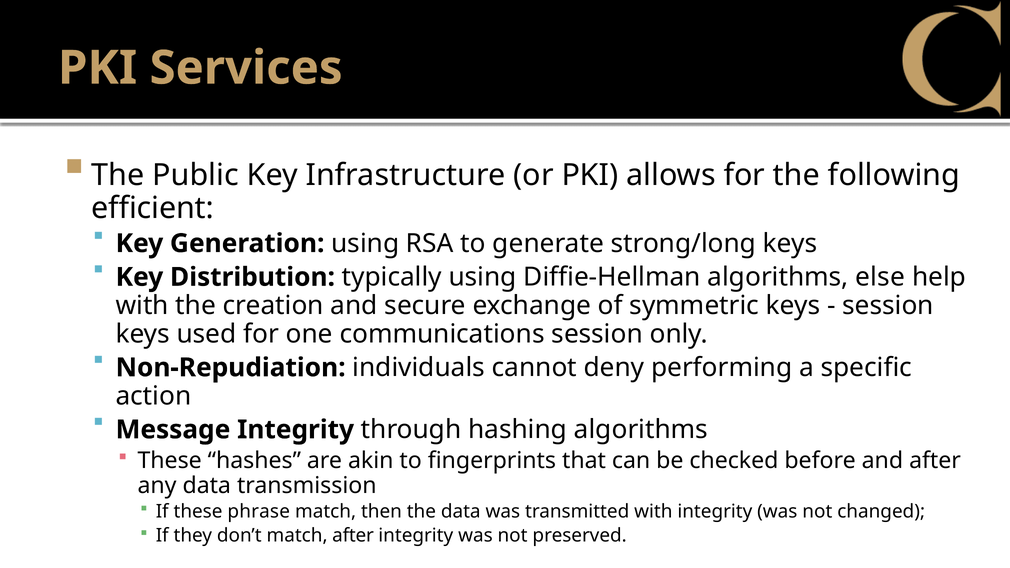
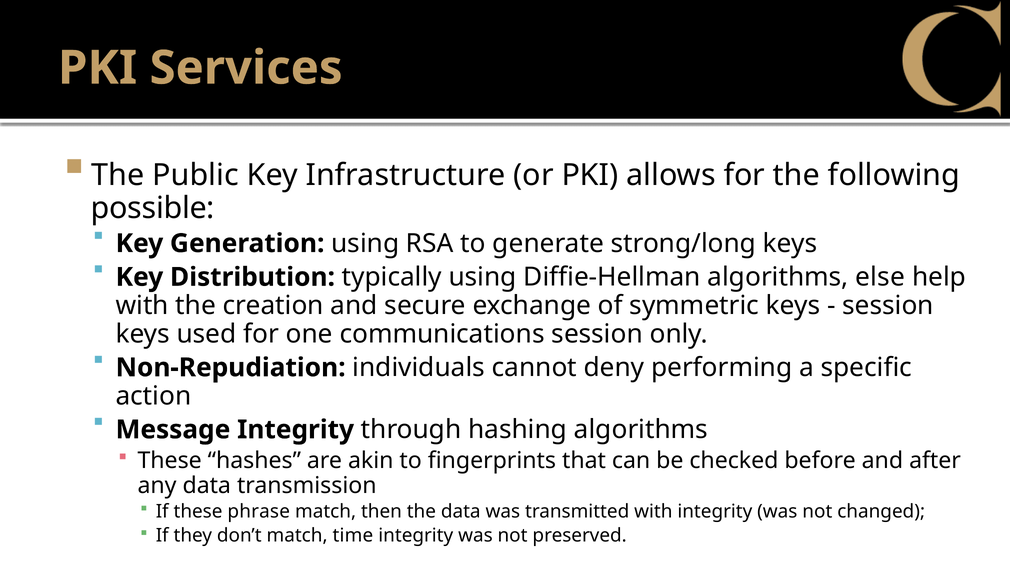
efficient: efficient -> possible (153, 208)
match after: after -> time (353, 536)
